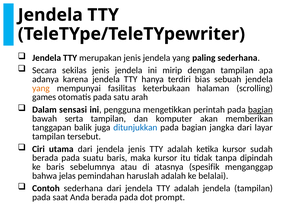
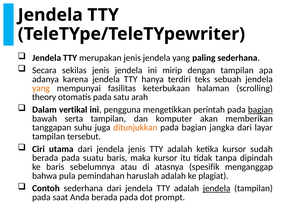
bias: bias -> teks (203, 79)
games: games -> theory (44, 97)
sensasi: sensasi -> vertikal (73, 109)
balik: balik -> suhu (83, 127)
ditunjukkan colour: blue -> orange (135, 127)
jelas: jelas -> pula (67, 175)
belalai: belalai -> plagiat (213, 175)
jendela underline: none -> present (217, 188)
